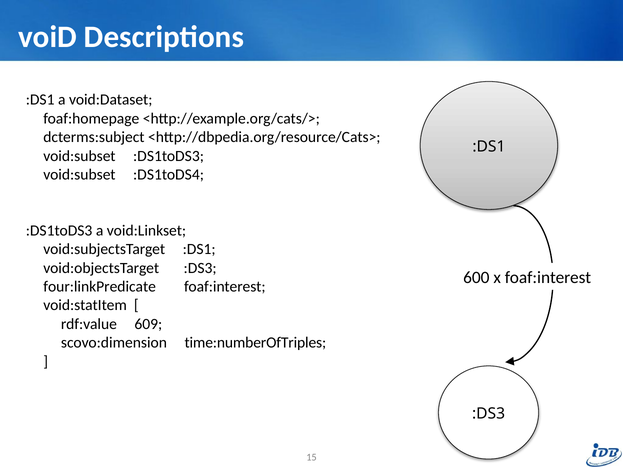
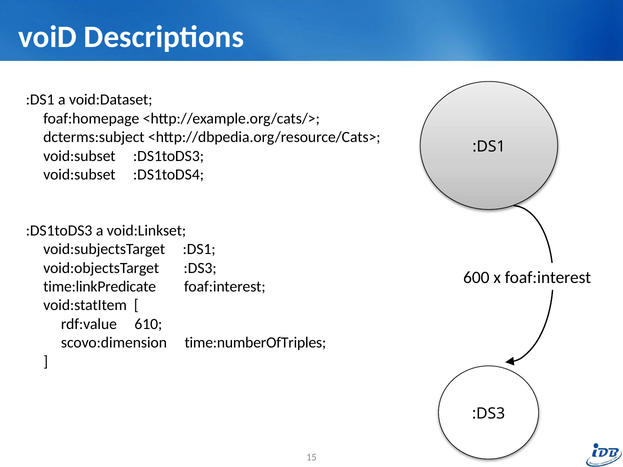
four:linkPredicate: four:linkPredicate -> time:linkPredicate (100, 287)
609: 609 -> 610 (148, 324)
